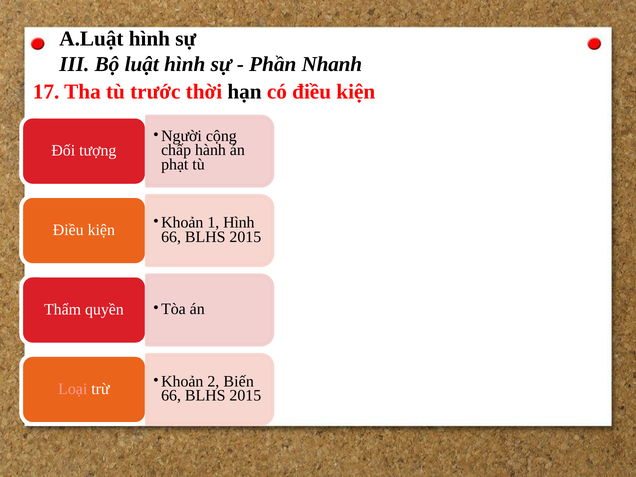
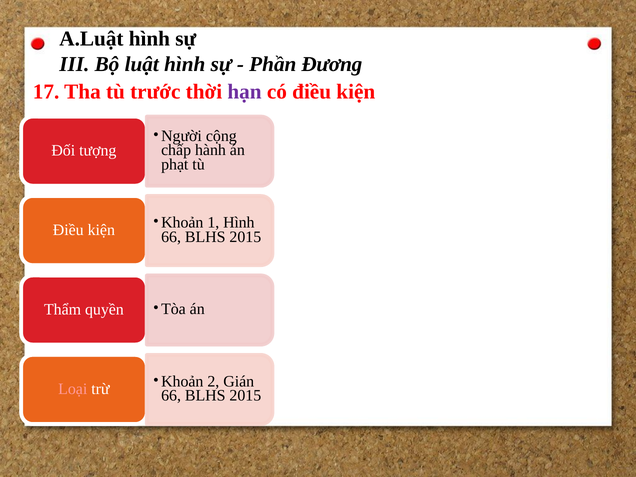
Nhanh: Nhanh -> Đương (332, 64)
hạn colour: black -> purple (245, 92)
Biến: Biến -> Gián (239, 381)
